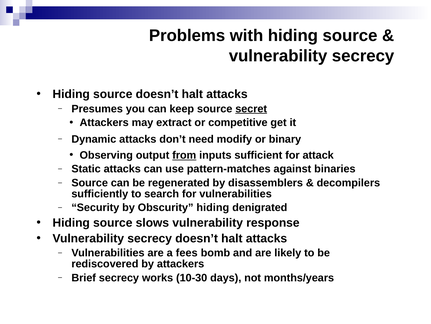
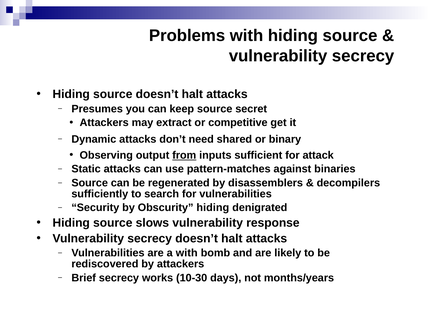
secret underline: present -> none (251, 109)
modify: modify -> shared (234, 139)
a fees: fees -> with (187, 252)
